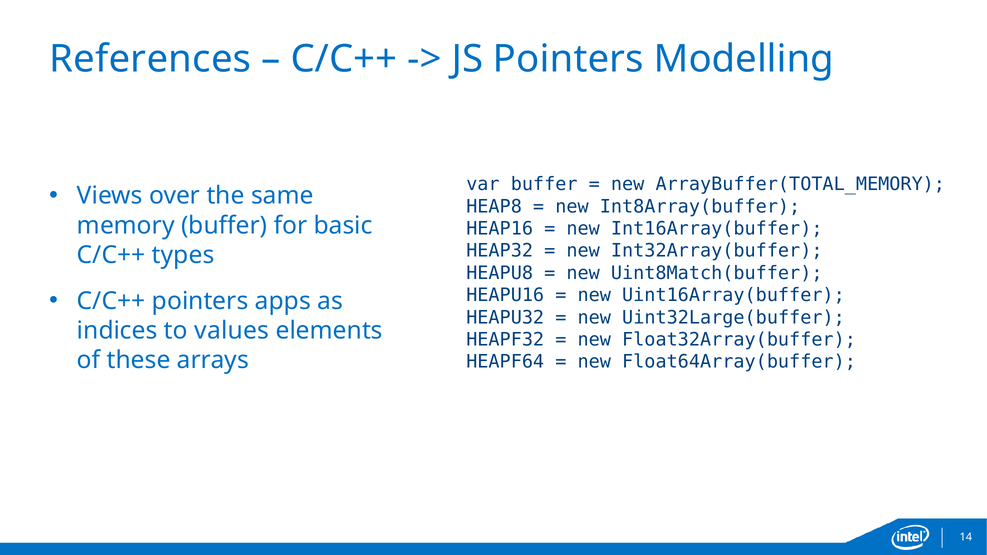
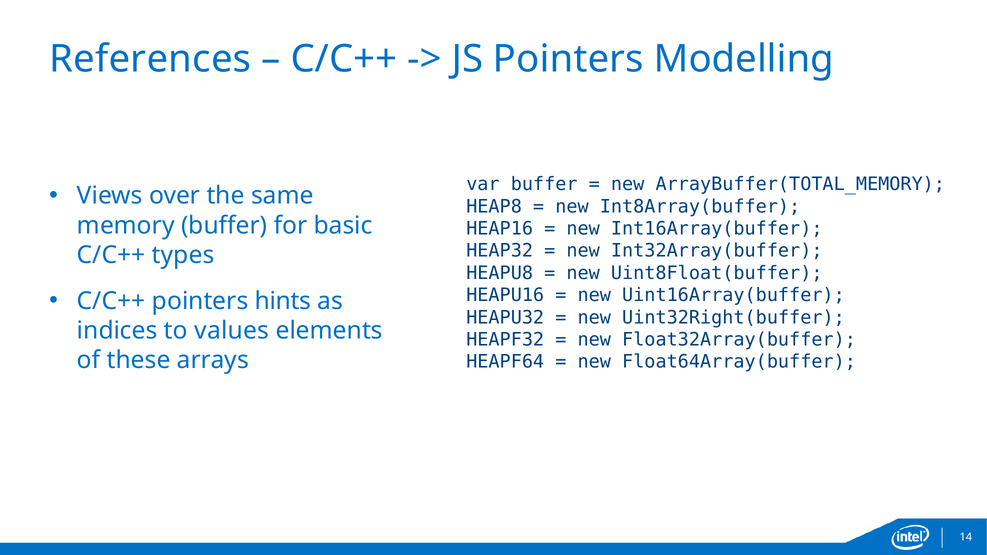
Uint8Match(buffer: Uint8Match(buffer -> Uint8Float(buffer (717, 273)
apps: apps -> hints (283, 301)
Uint32Large(buffer: Uint32Large(buffer -> Uint32Right(buffer (733, 318)
